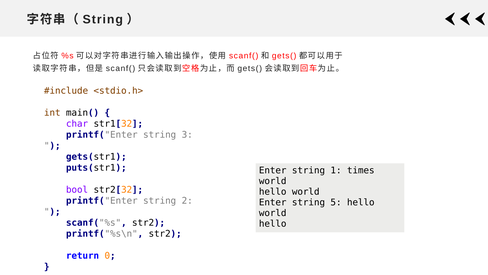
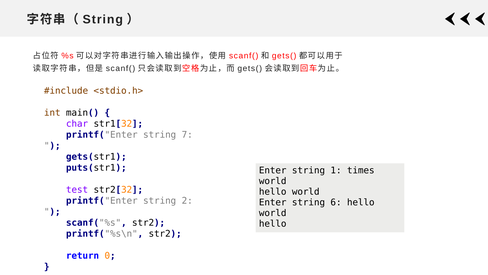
3: 3 -> 7 (187, 135)
bool: bool -> test (77, 189)
5: 5 -> 6 (336, 202)
